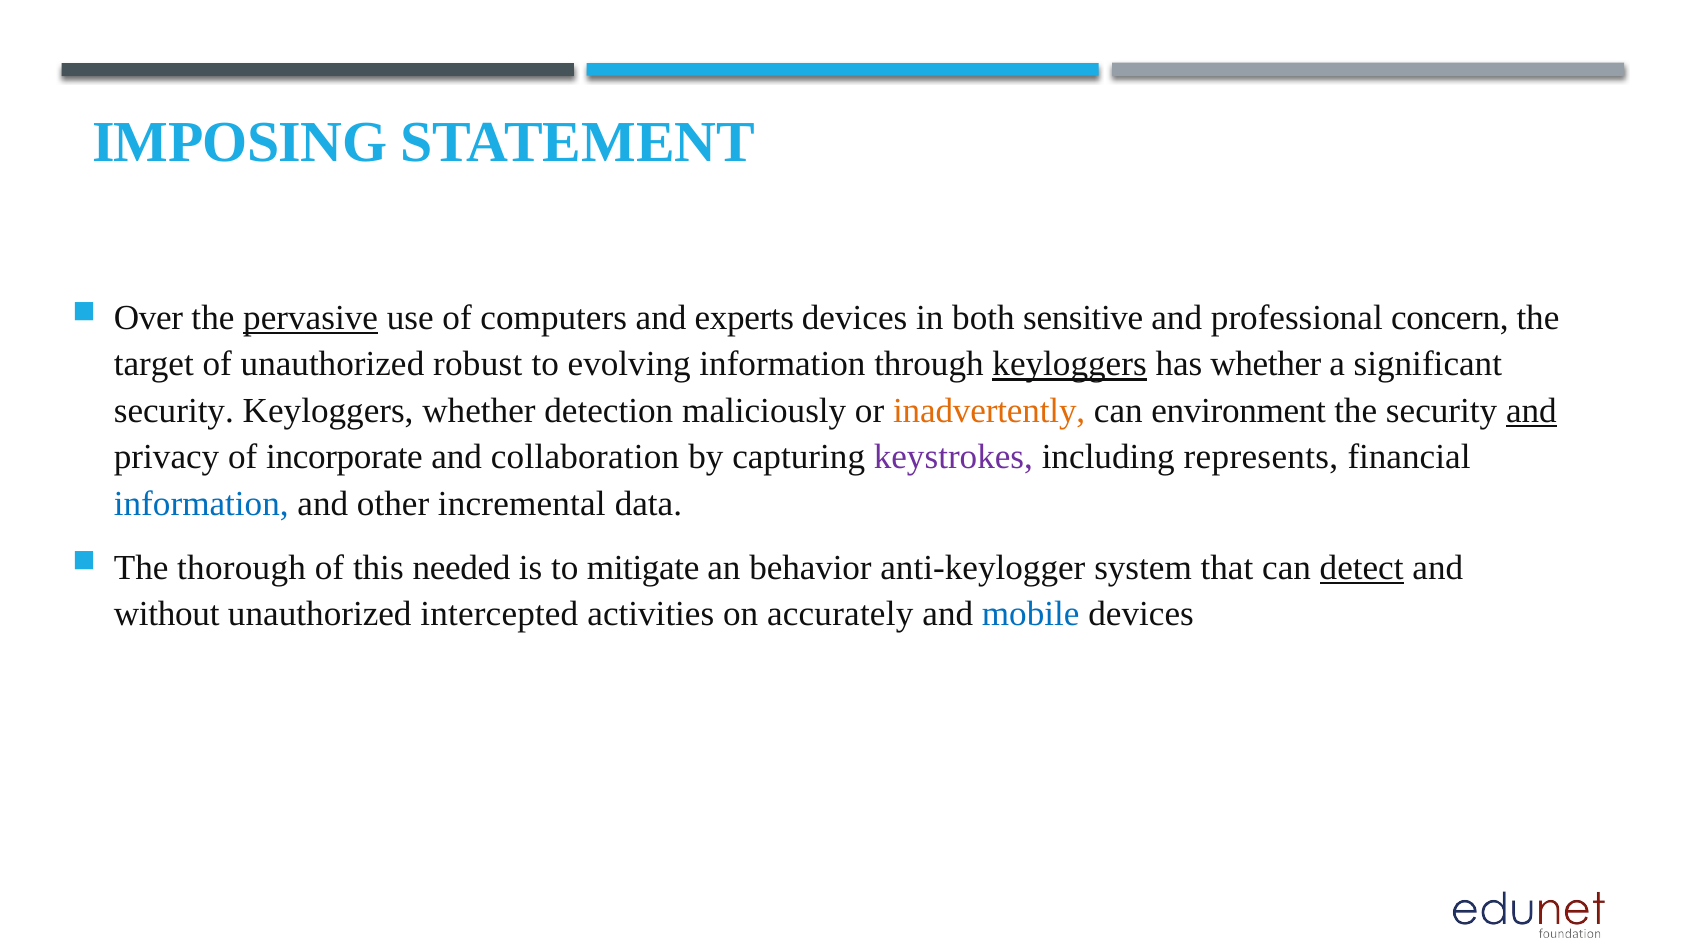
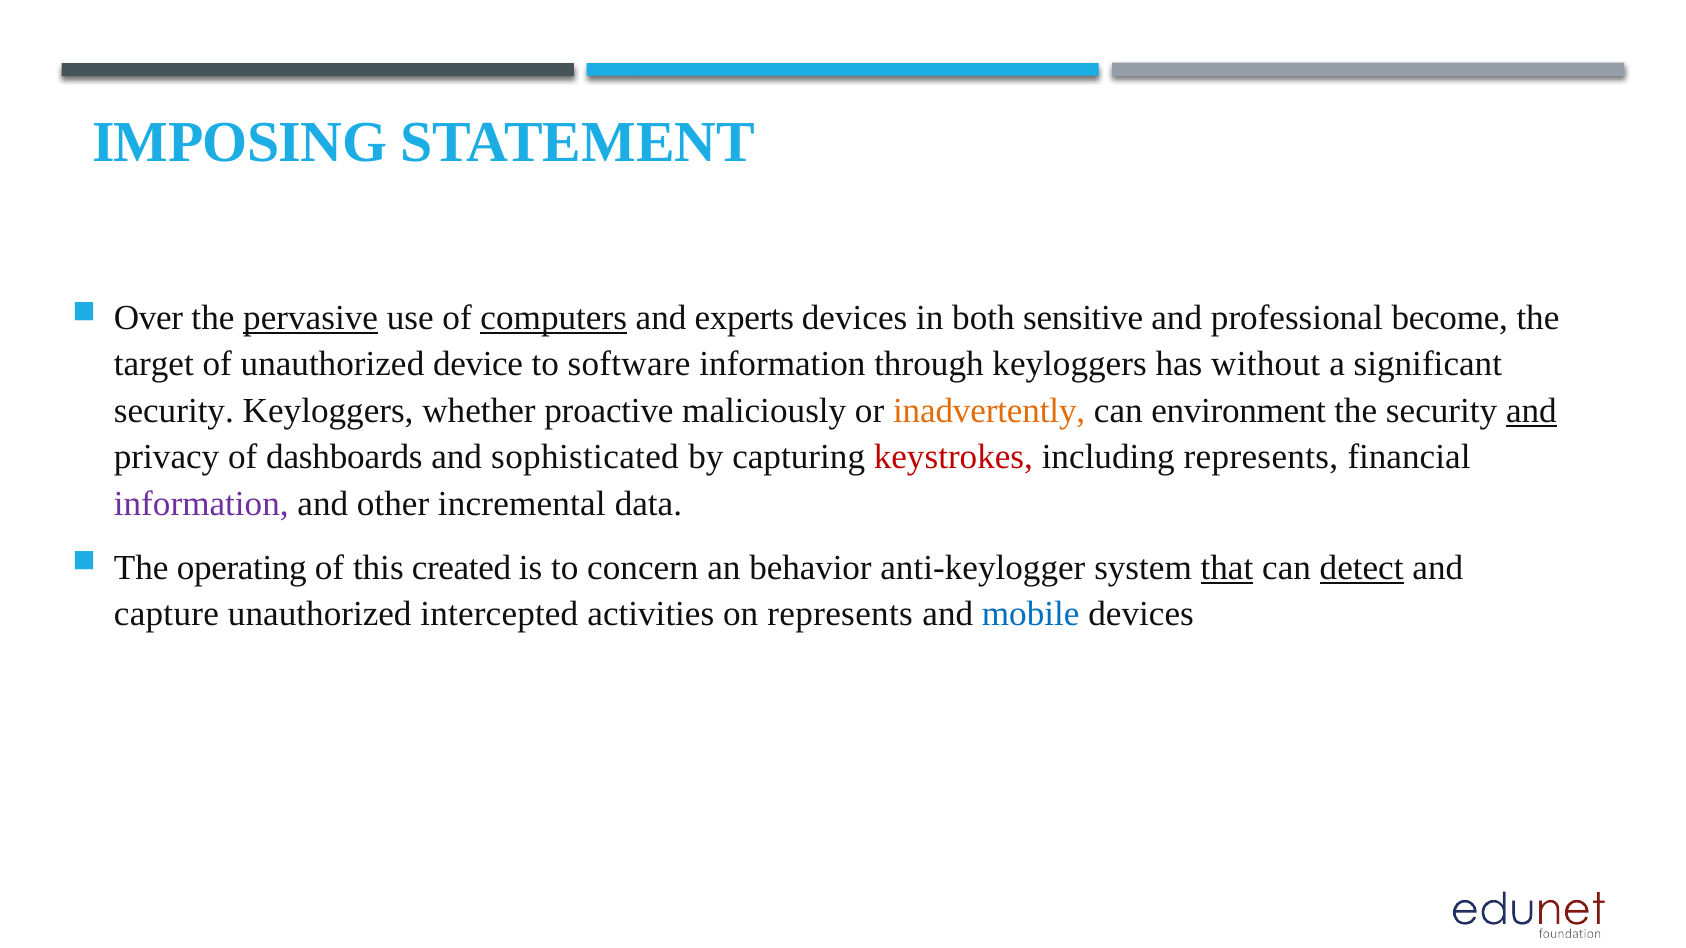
computers underline: none -> present (554, 318)
concern: concern -> become (1450, 318)
robust: robust -> device (478, 365)
evolving: evolving -> software (629, 365)
keyloggers underline: present -> none (1070, 365)
has whether: whether -> without (1266, 365)
detection: detection -> proactive (609, 411)
incorporate: incorporate -> dashboards (344, 457)
collaboration: collaboration -> sophisticated (585, 457)
keystrokes colour: purple -> red (953, 457)
information colour: blue -> purple (201, 504)
thorough: thorough -> operating (242, 568)
needed: needed -> created (462, 568)
mitigate: mitigate -> concern (643, 568)
that underline: none -> present (1227, 568)
without: without -> capture (166, 614)
on accurately: accurately -> represents (840, 614)
